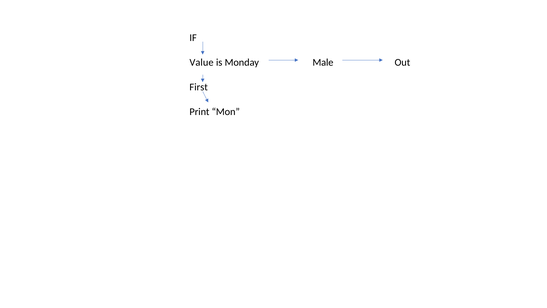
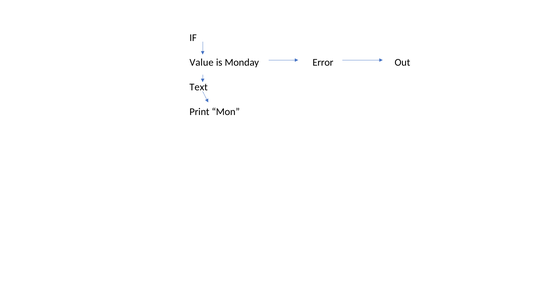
Male: Male -> Error (323, 62)
First: First -> Text (199, 87)
